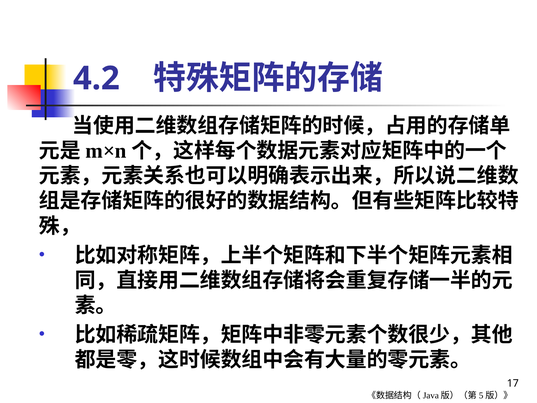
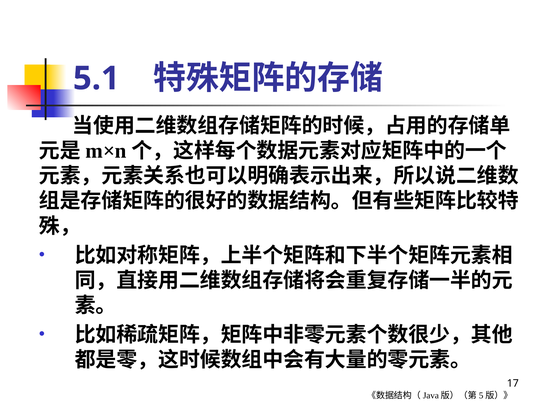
4.2: 4.2 -> 5.1 (96, 78)
